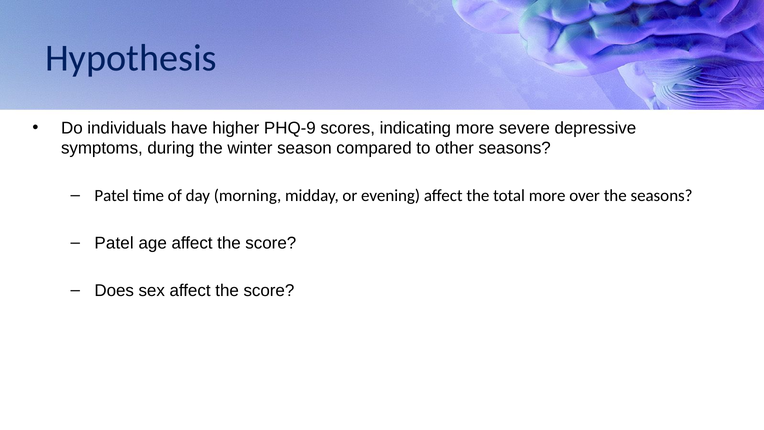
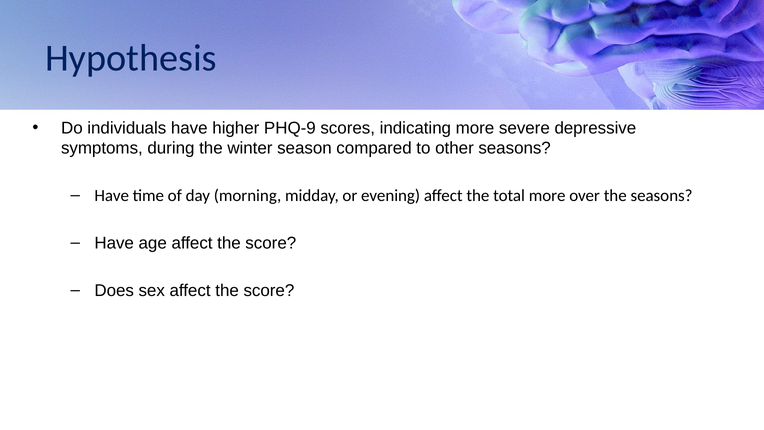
Patel: Patel -> Have (112, 196)
Patel: Patel -> Have (114, 243)
